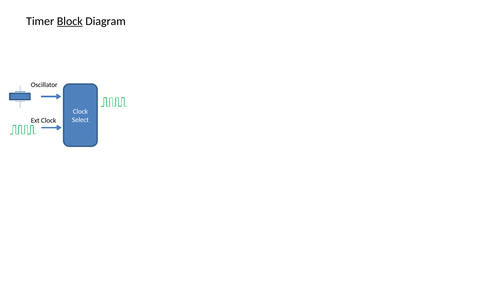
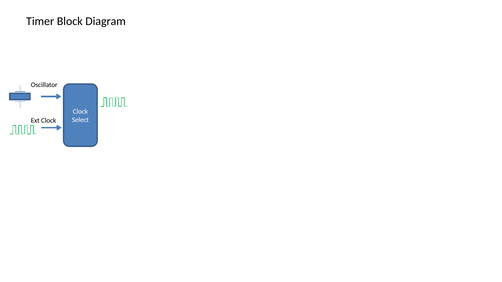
Block underline: present -> none (70, 21)
